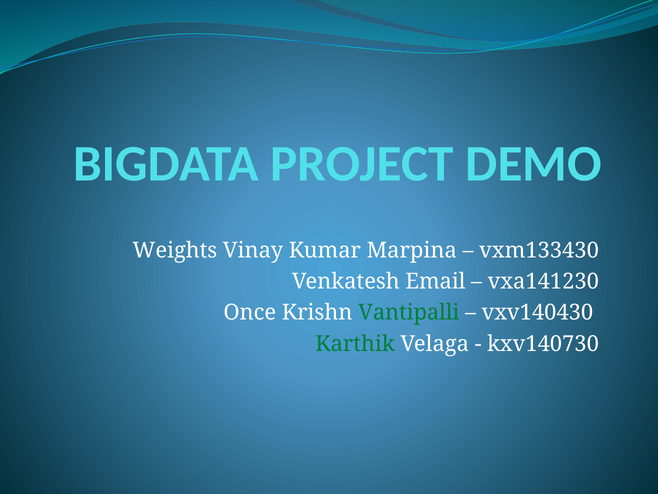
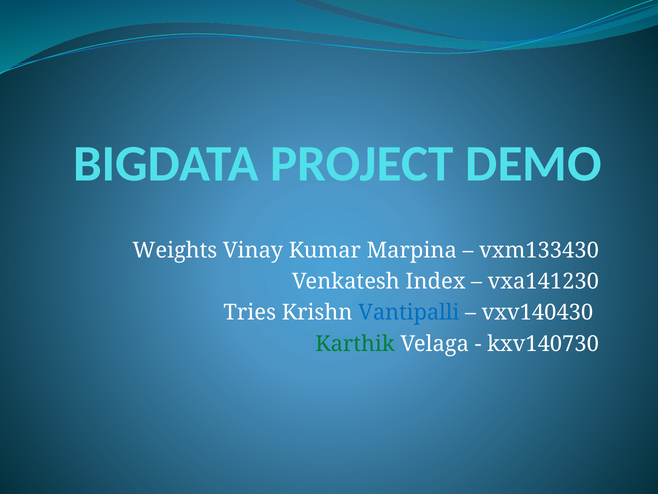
Email: Email -> Index (435, 281)
Once: Once -> Tries (250, 312)
Vantipalli colour: green -> blue (409, 312)
